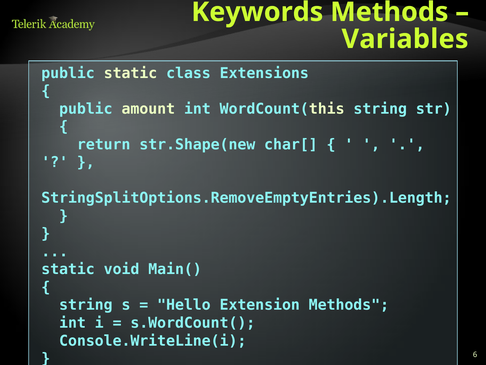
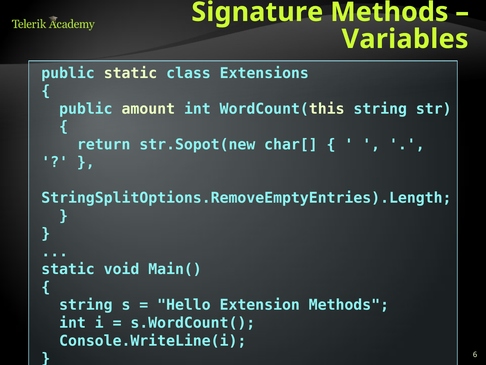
Keywords: Keywords -> Signature (257, 12)
str.Shape(new: str.Shape(new -> str.Sopot(new (197, 144)
